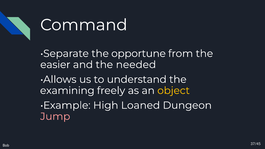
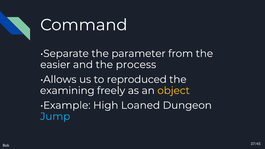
opportune: opportune -> parameter (139, 54)
needed: needed -> process (136, 65)
understand: understand -> reproduced (137, 79)
Jump colour: pink -> light blue (55, 116)
